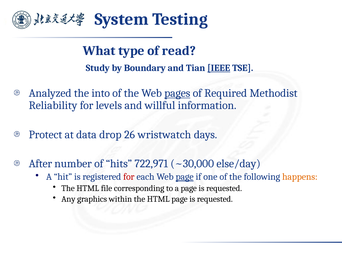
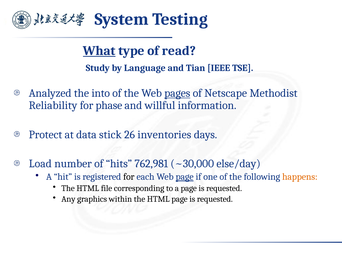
What underline: none -> present (99, 51)
Boundary: Boundary -> Language (145, 68)
IEEE underline: present -> none (219, 68)
Required: Required -> Netscape (226, 93)
levels: levels -> phase (109, 106)
drop: drop -> stick (110, 135)
wristwatch: wristwatch -> inventories (164, 135)
After: After -> Load (40, 164)
722,971: 722,971 -> 762,981 (151, 164)
for colour: red -> black (129, 177)
